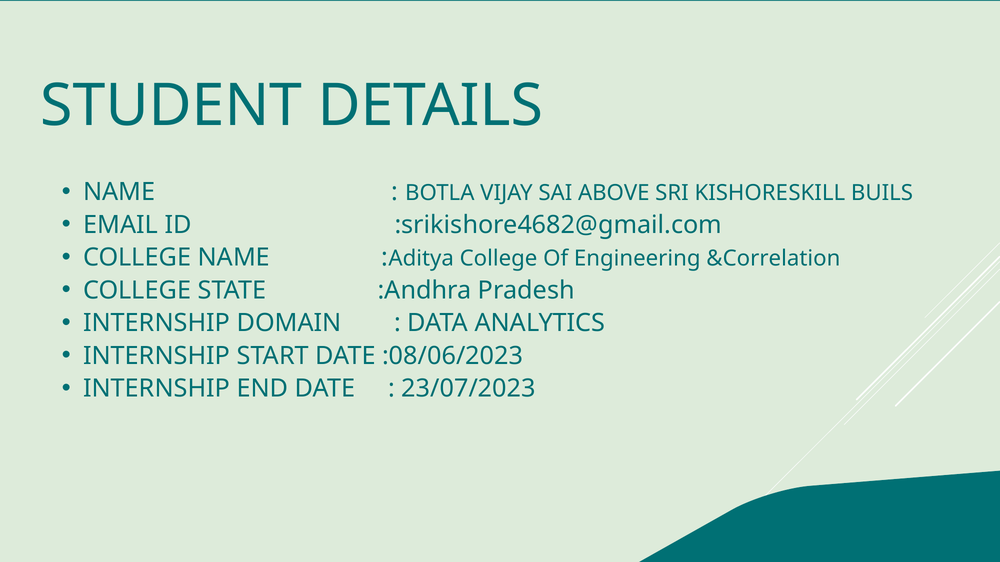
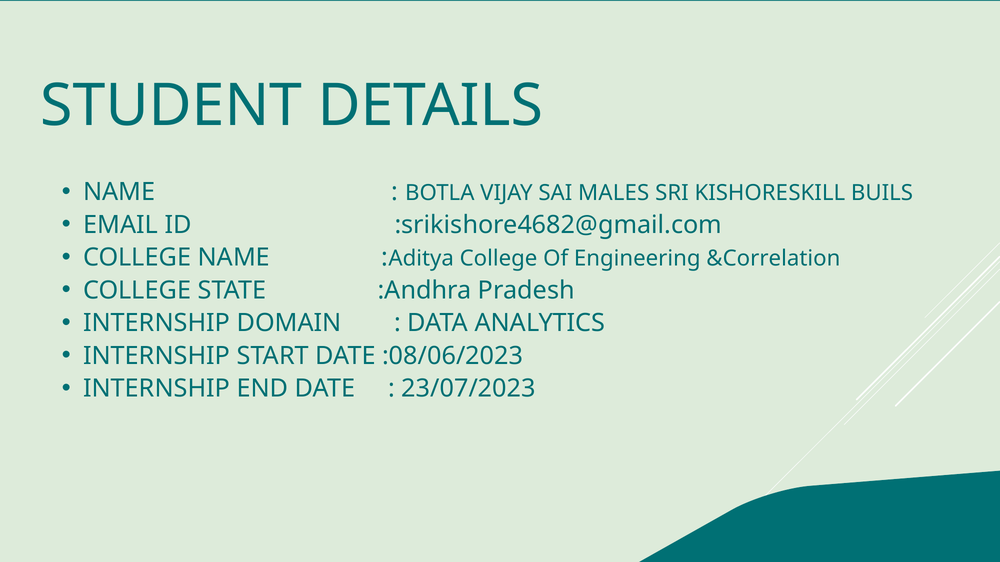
ABOVE: ABOVE -> MALES (614, 193)
